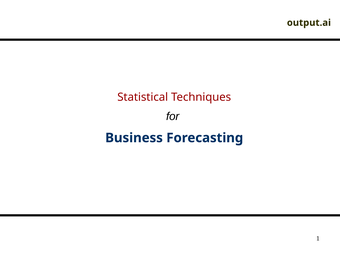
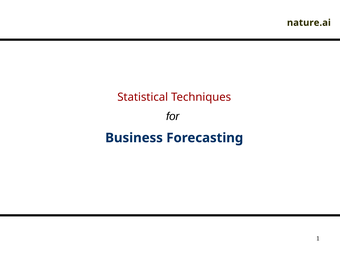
output.ai: output.ai -> nature.ai (309, 23)
